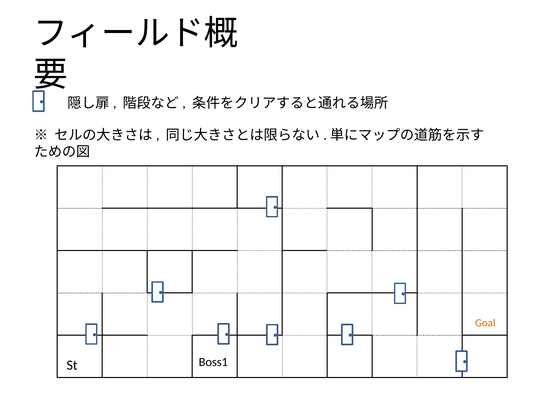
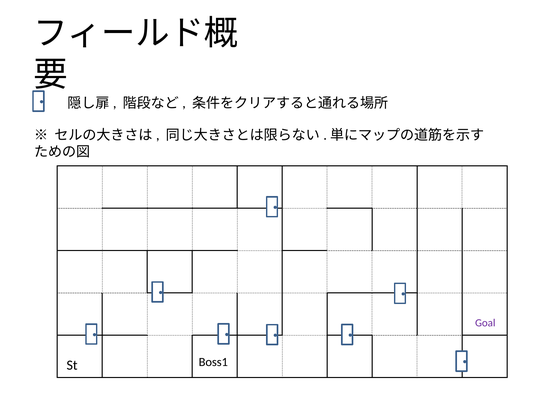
Goal colour: orange -> purple (485, 323)
